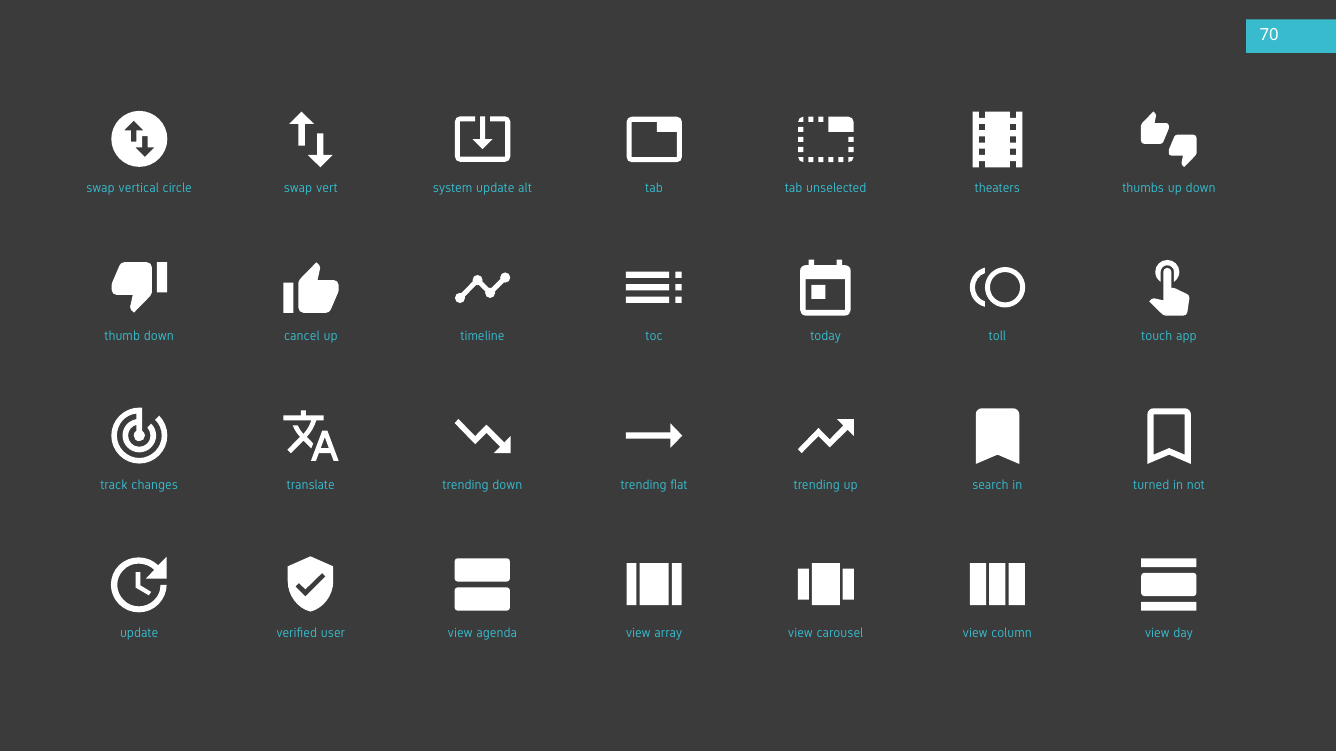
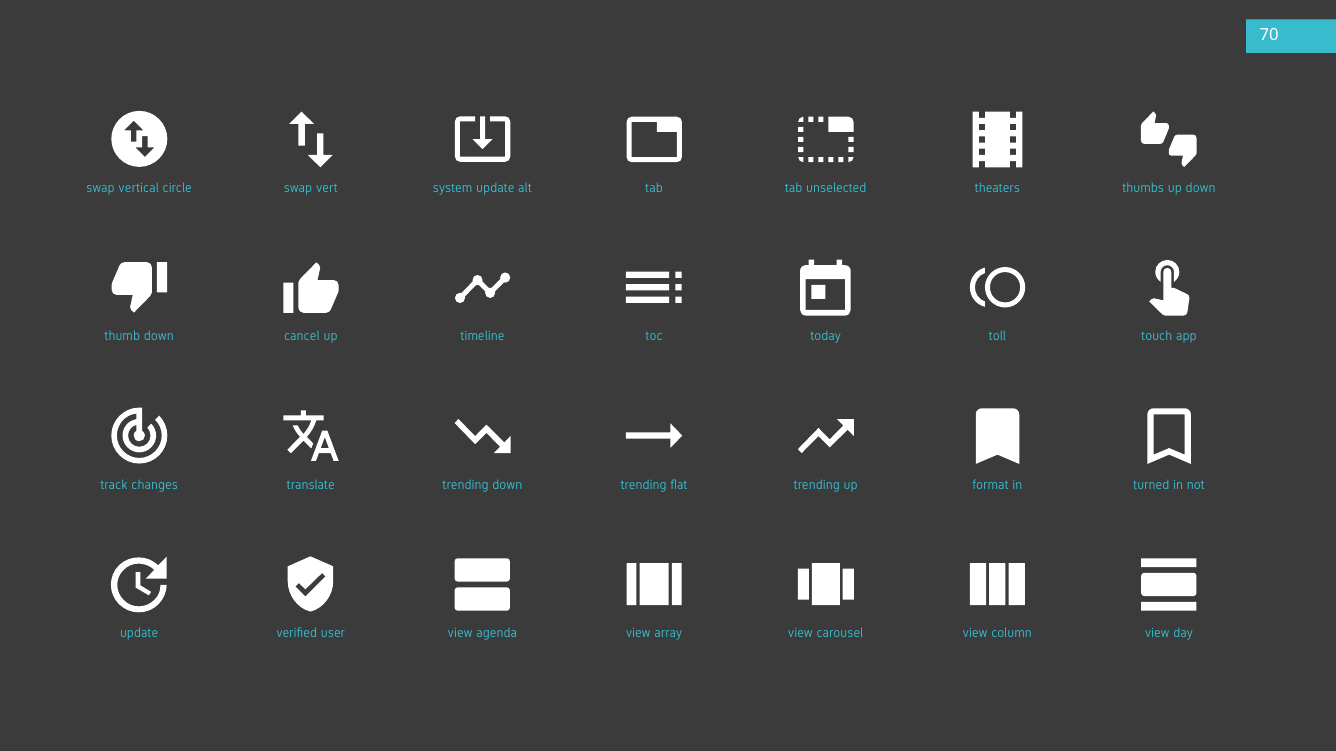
search: search -> format (990, 485)
